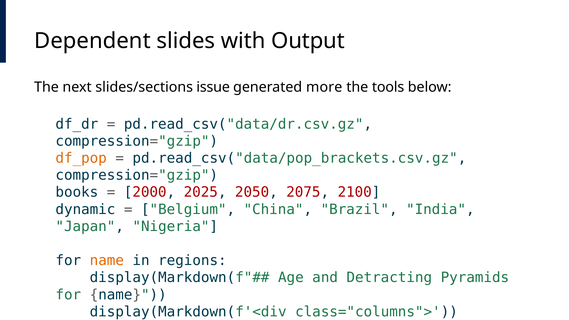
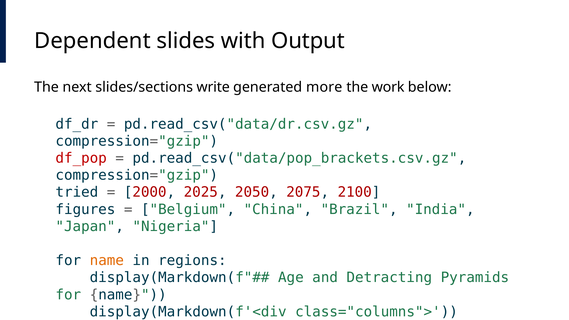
issue: issue -> write (213, 87)
tools: tools -> work (388, 87)
df_pop colour: orange -> red (81, 158)
books: books -> tried (77, 192)
dynamic: dynamic -> figures (85, 209)
